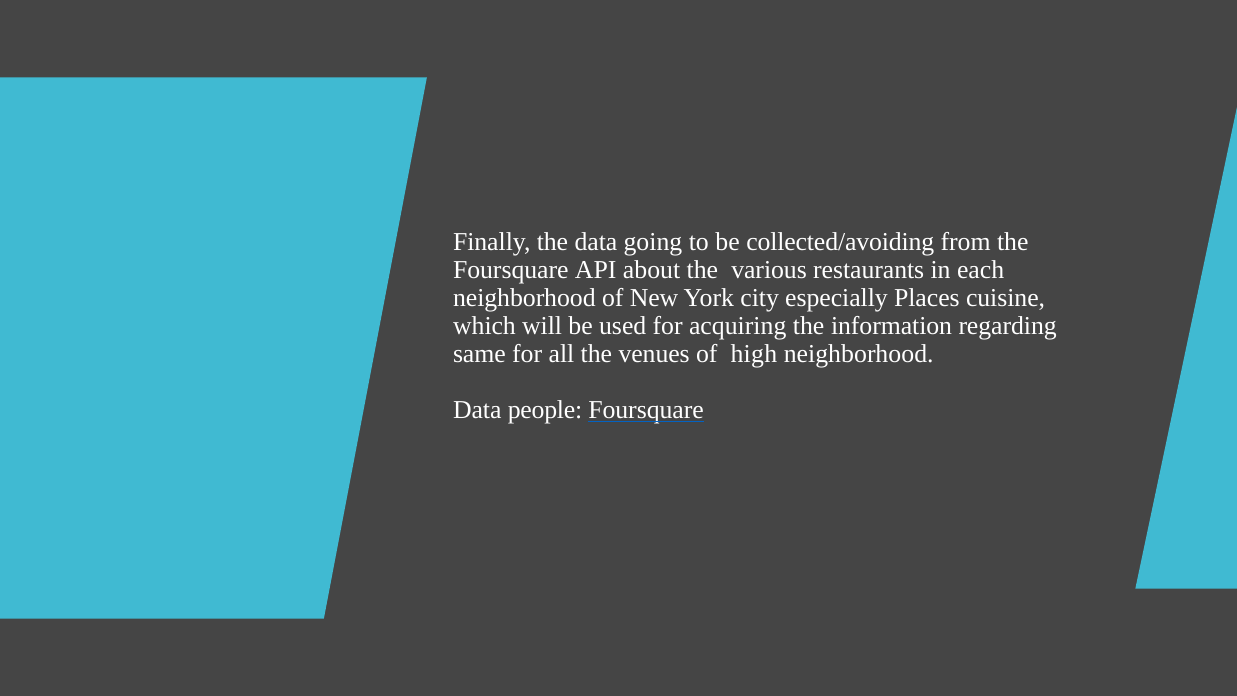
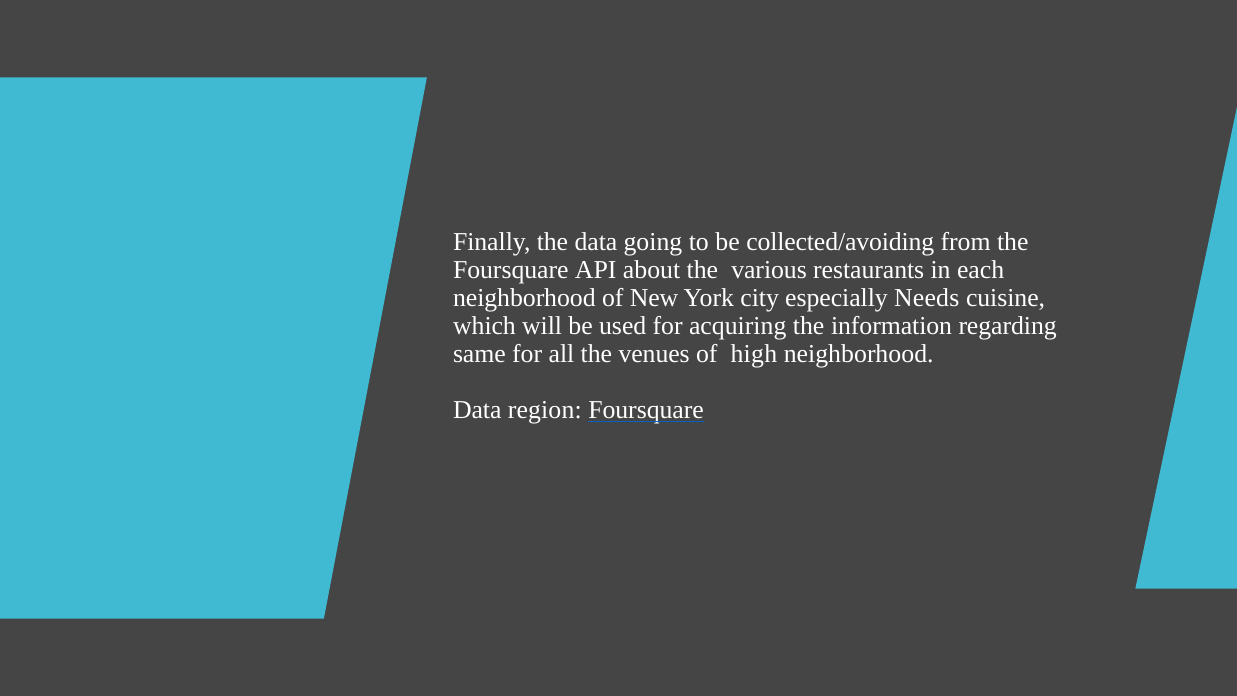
Places: Places -> Needs (927, 298)
people: people -> region (545, 410)
